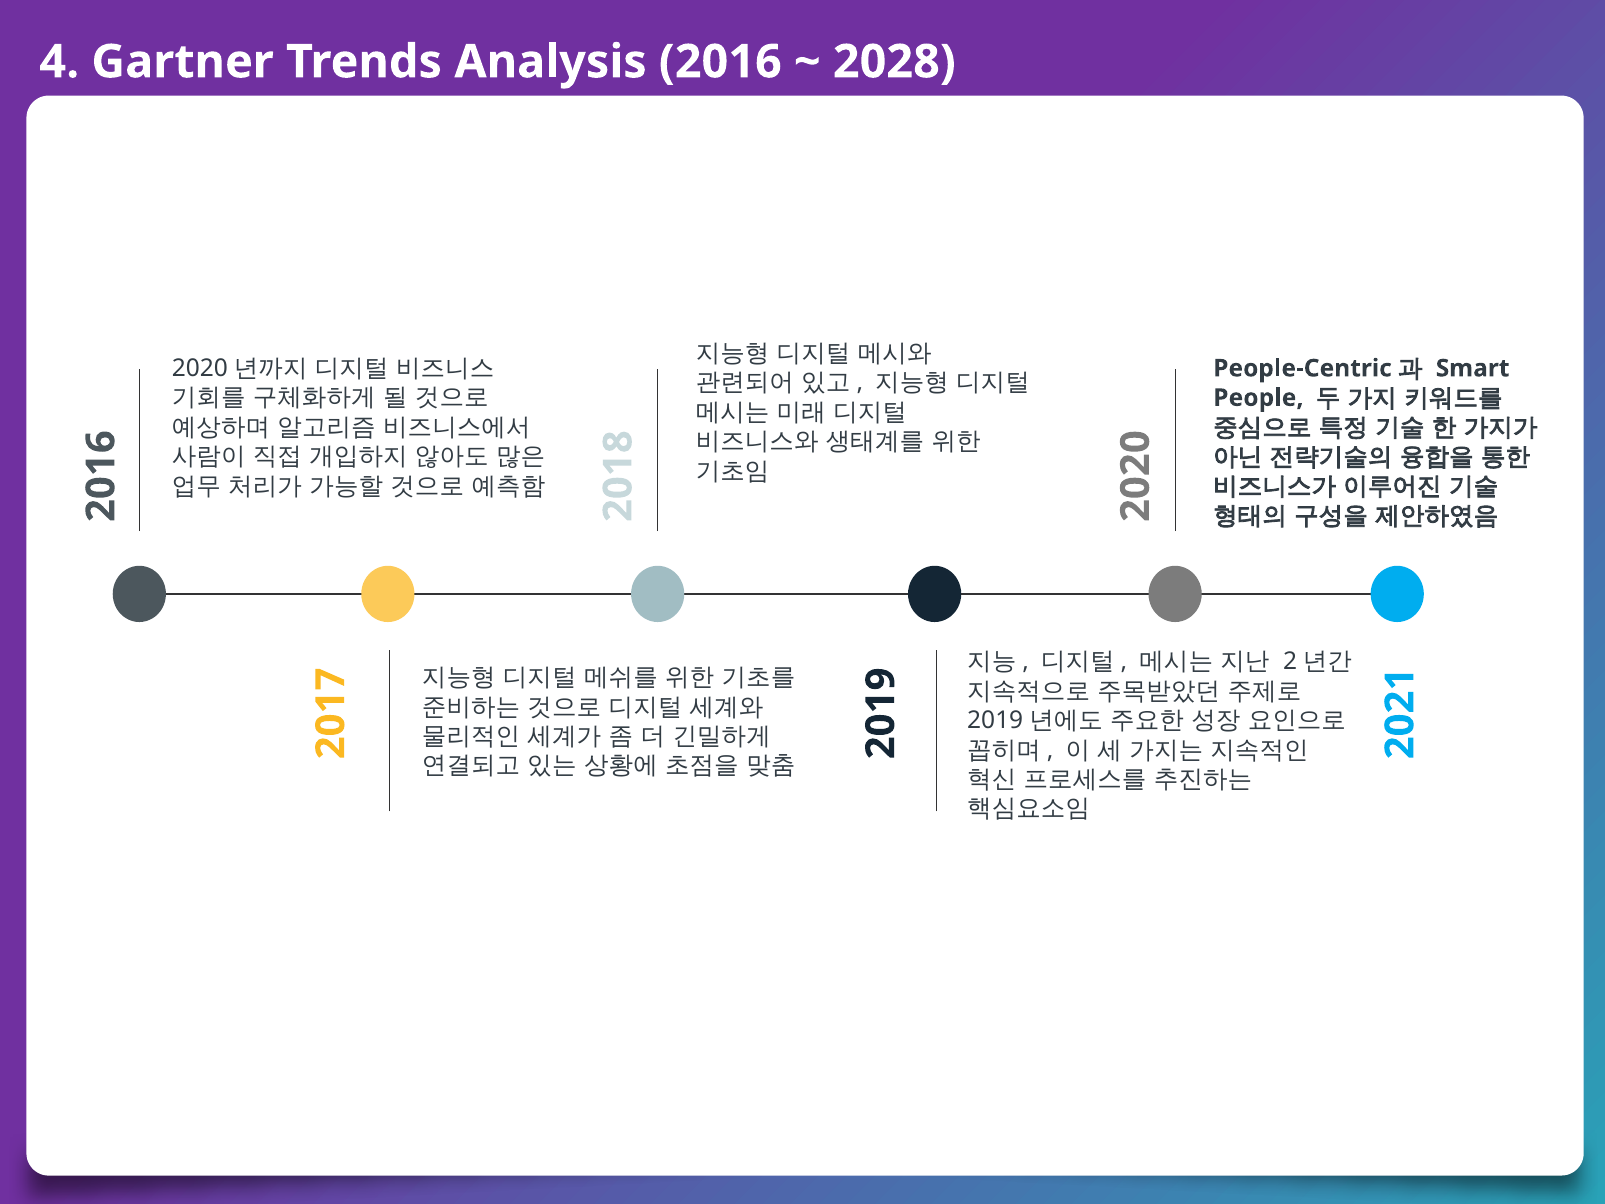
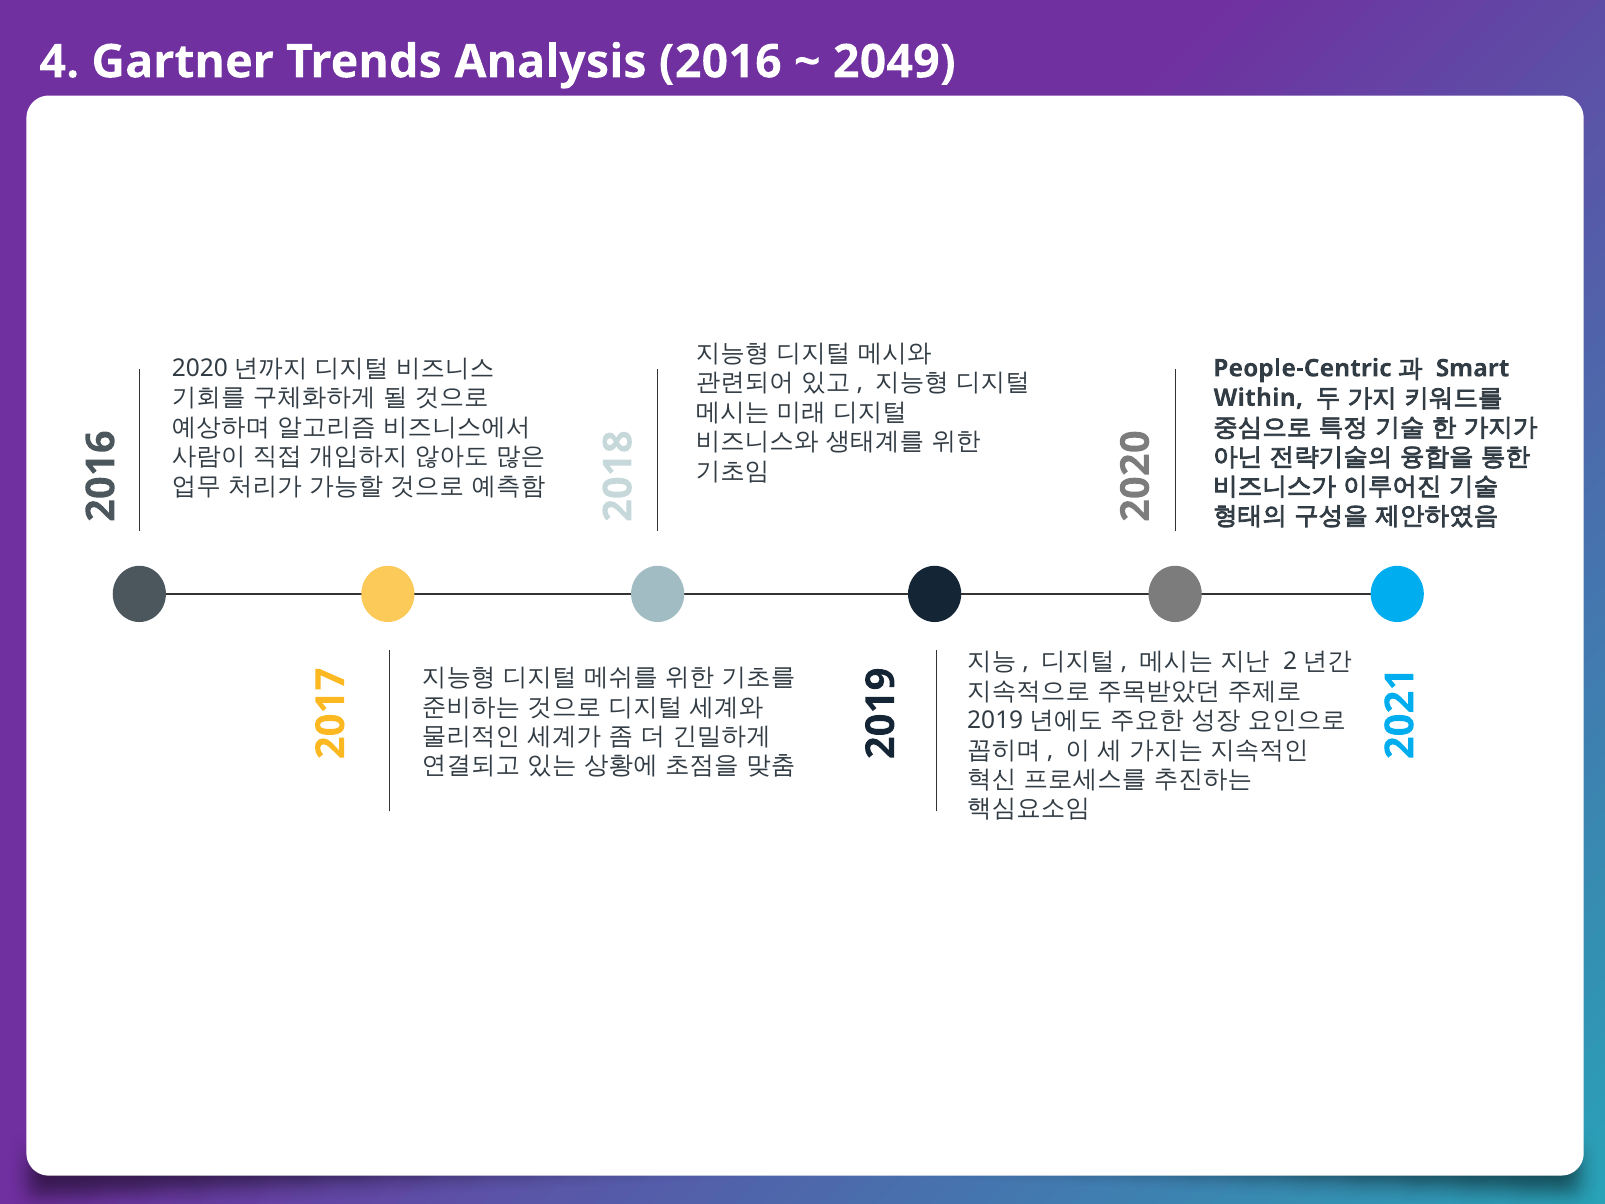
2028: 2028 -> 2049 (894, 62)
People: People -> Within (1258, 398)
